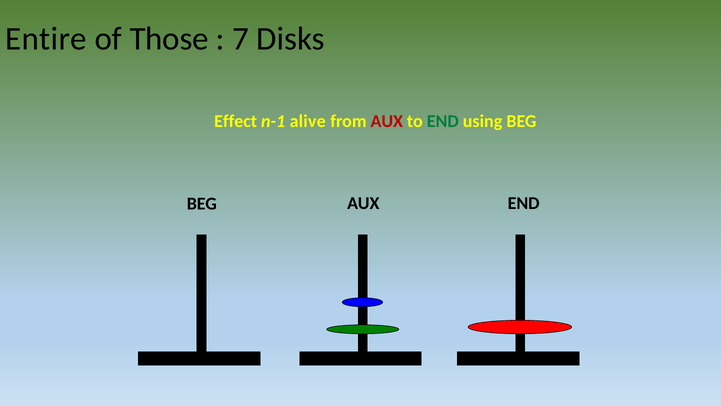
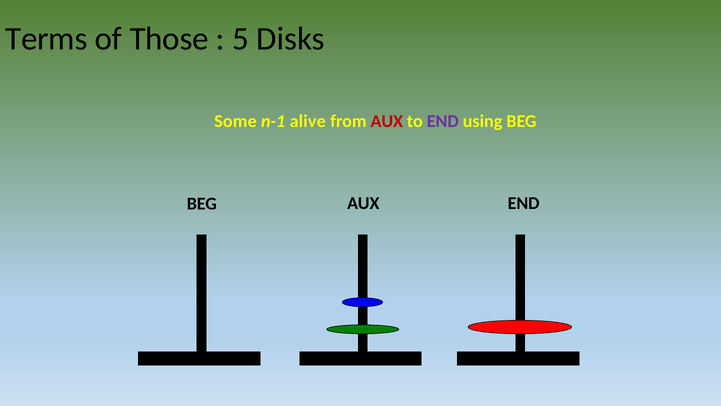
Entire: Entire -> Terms (46, 39)
7: 7 -> 5 (240, 39)
Effect: Effect -> Some (236, 121)
END colour: green -> purple (443, 121)
